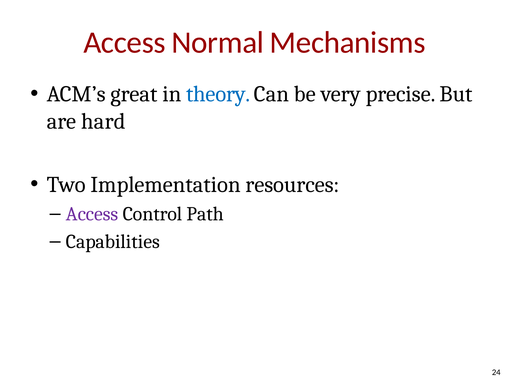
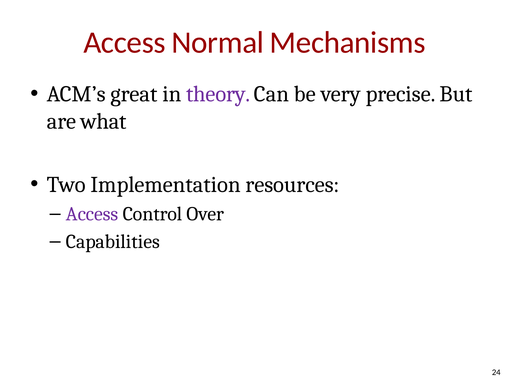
theory colour: blue -> purple (218, 94)
hard: hard -> what (104, 121)
Path: Path -> Over (205, 214)
